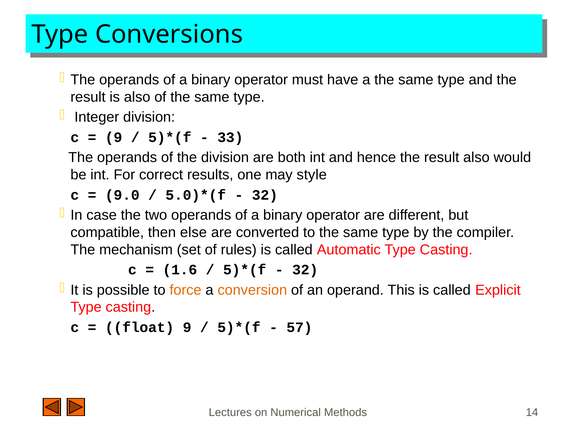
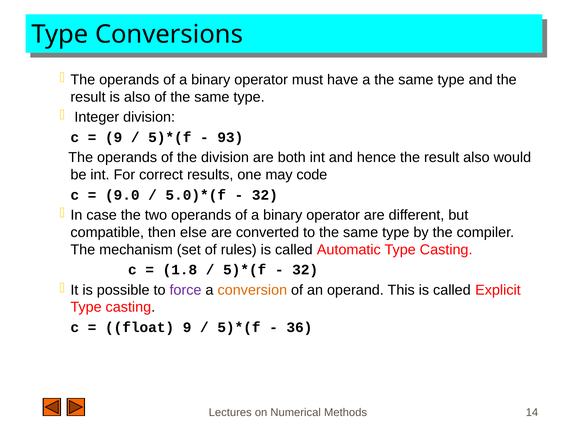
33: 33 -> 93 (230, 137)
style: style -> code (312, 175)
1.6: 1.6 -> 1.8 (180, 270)
force colour: orange -> purple (185, 290)
57: 57 -> 36 (299, 327)
